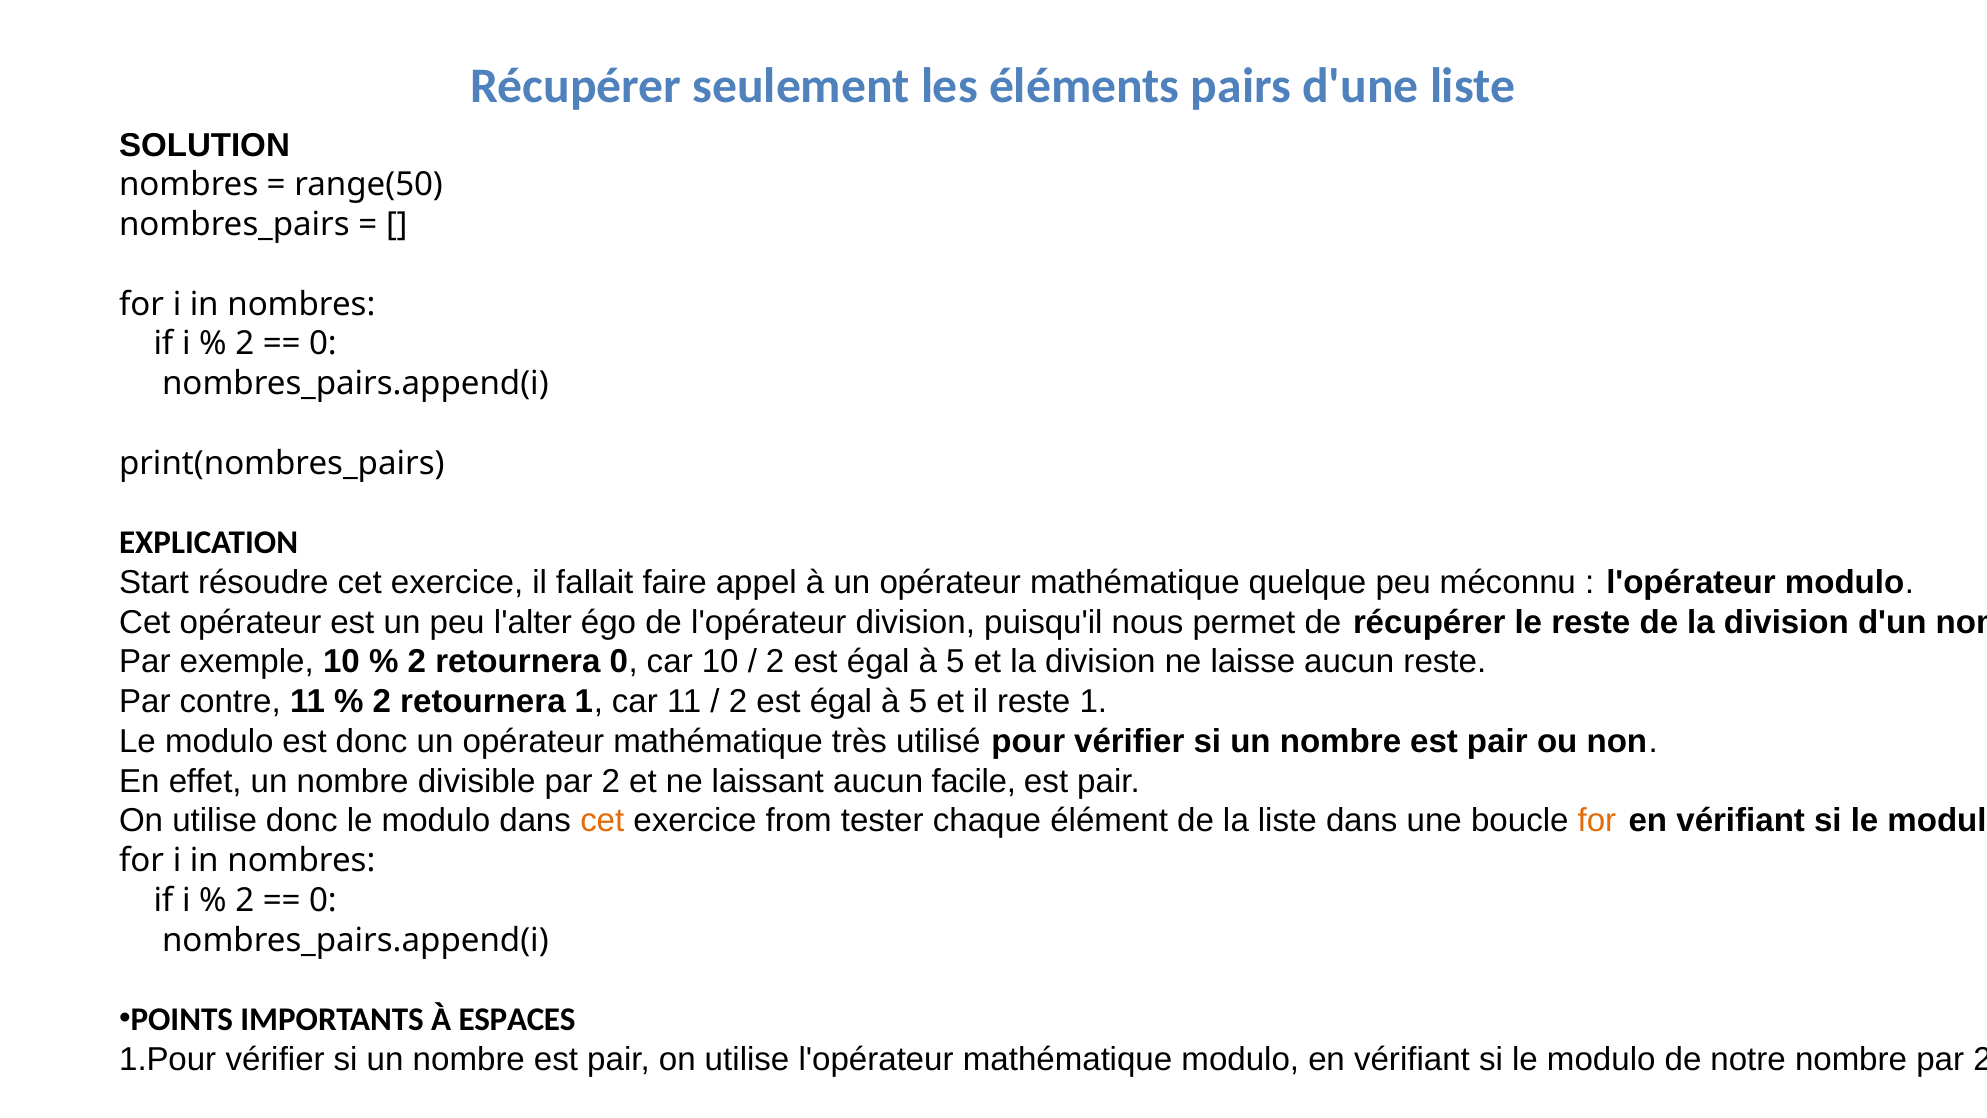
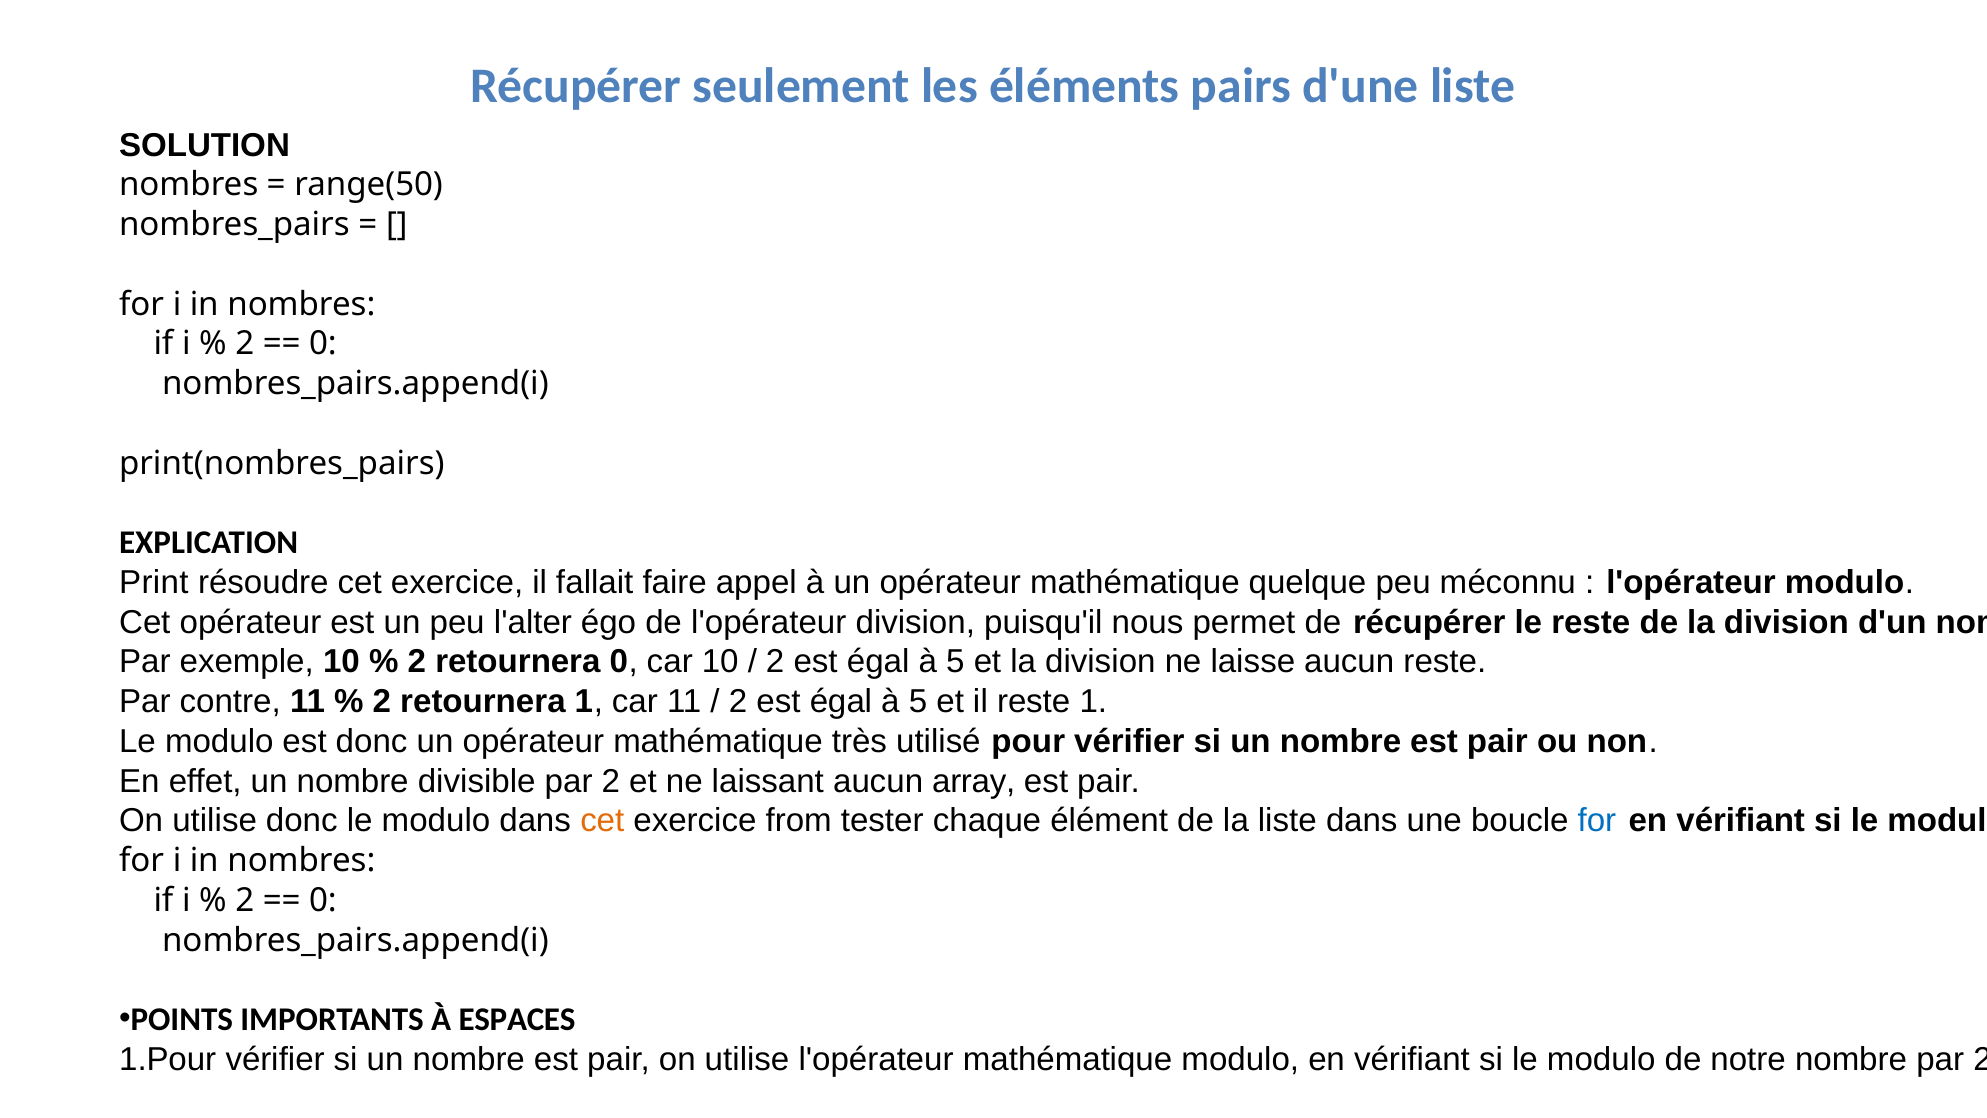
Start: Start -> Print (154, 582)
facile: facile -> array (974, 781)
for colour: orange -> blue (1597, 821)
